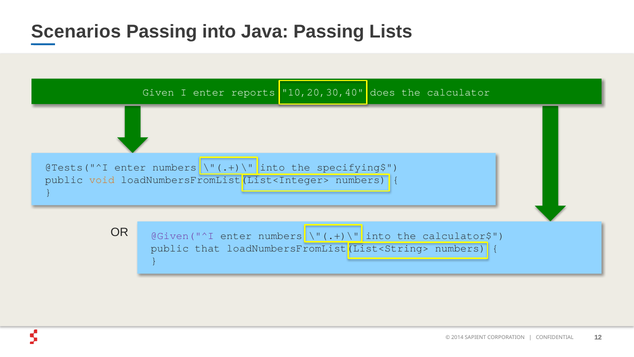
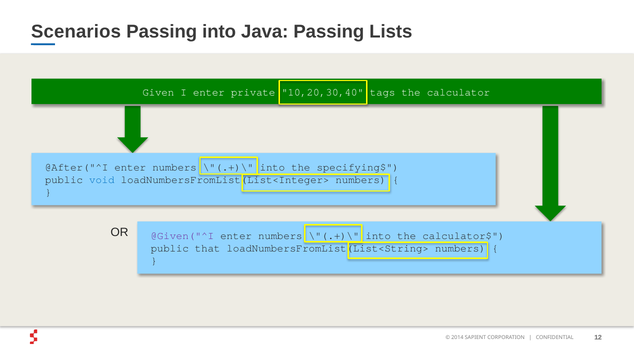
reports: reports -> private (253, 92)
does: does -> tags (383, 92)
@Tests("^I: @Tests("^I -> @After("^I (77, 167)
void colour: orange -> blue (102, 180)
